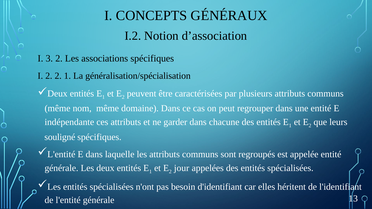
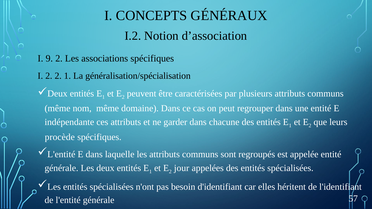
3: 3 -> 9 (49, 59)
souligné: souligné -> procède (60, 137)
13: 13 -> 57 (353, 199)
